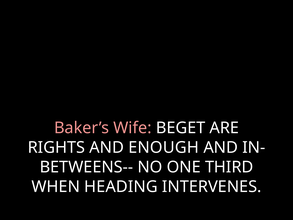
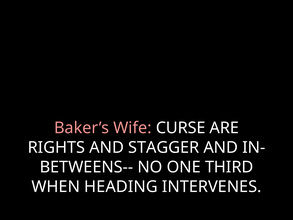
BEGET: BEGET -> CURSE (181, 128)
ENOUGH: ENOUGH -> STAGGER (164, 147)
